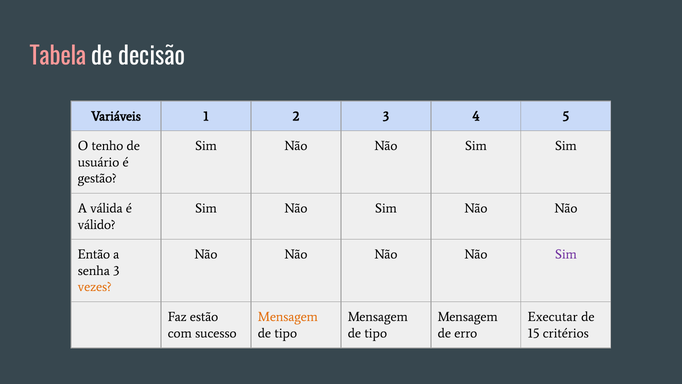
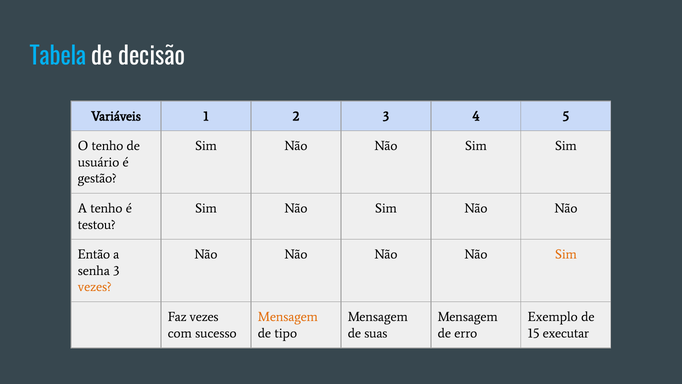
Tabela colour: pink -> light blue (58, 57)
A válida: válida -> tenho (106, 208)
válido: válido -> testou (97, 224)
Sim colour: purple -> orange (566, 254)
Faz estão: estão -> vezes (204, 317)
Executar: Executar -> Exemplo (553, 317)
tipo: tipo -> suas (376, 333)
critérios: critérios -> executar (566, 333)
